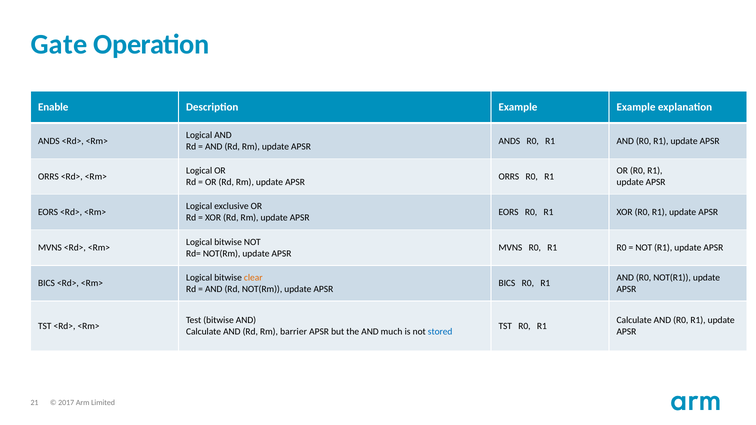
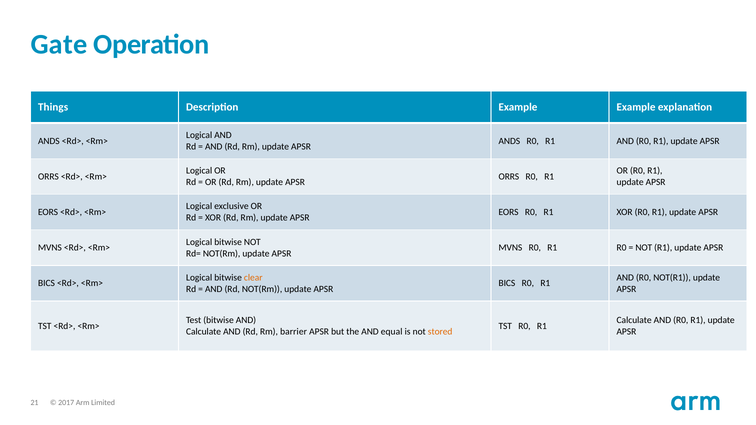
Enable: Enable -> Things (53, 107)
much: much -> equal (392, 332)
stored colour: blue -> orange (440, 332)
